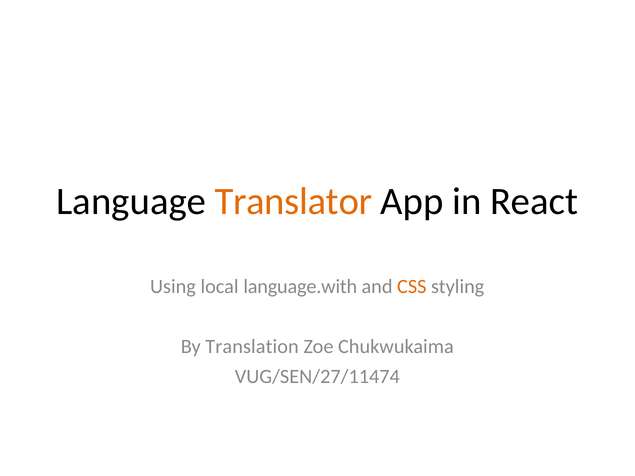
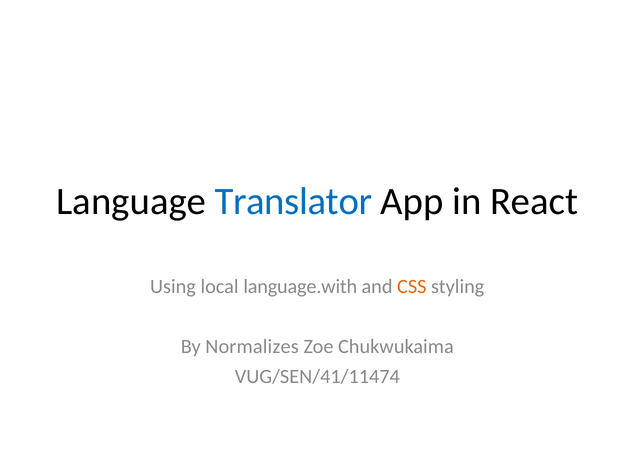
Translator colour: orange -> blue (293, 202)
Translation: Translation -> Normalizes (252, 347)
VUG/SEN/27/11474: VUG/SEN/27/11474 -> VUG/SEN/41/11474 (317, 377)
